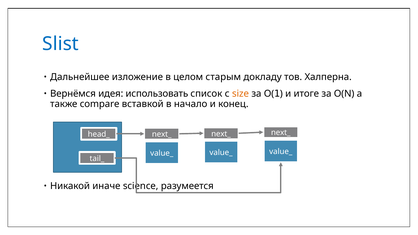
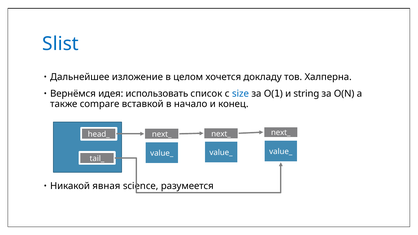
старым: старым -> хочется (223, 77)
size colour: orange -> blue (240, 94)
итоге: итоге -> string (306, 94)
иначе: иначе -> явная (106, 186)
